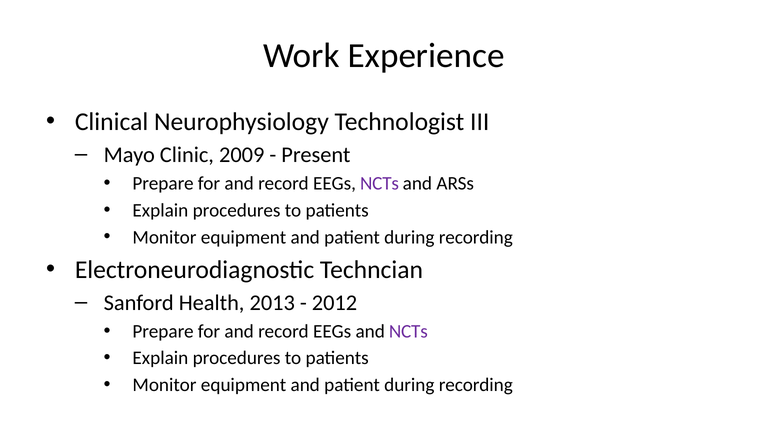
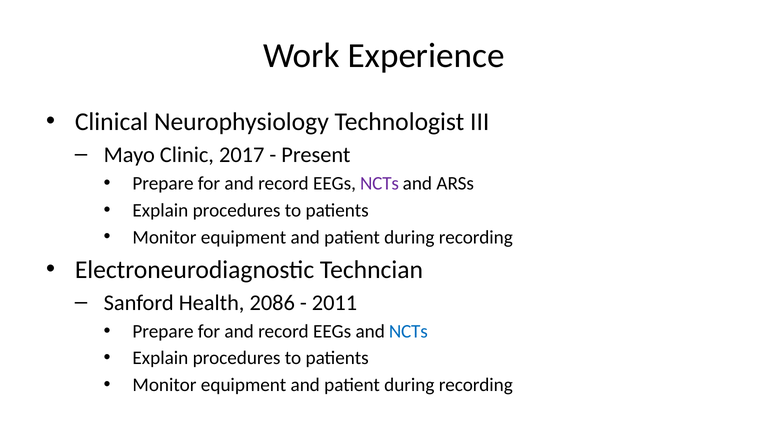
2009: 2009 -> 2017 (242, 155)
2013: 2013 -> 2086 (272, 303)
2012: 2012 -> 2011 (334, 303)
NCTs colour: purple -> blue (408, 331)
